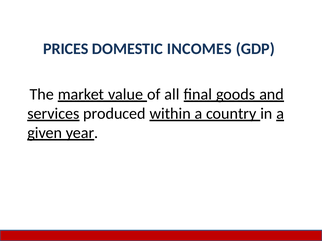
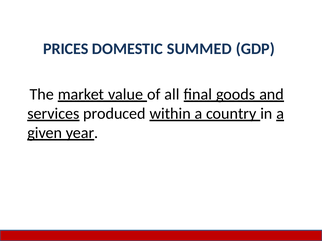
INCOMES: INCOMES -> SUMMED (199, 49)
